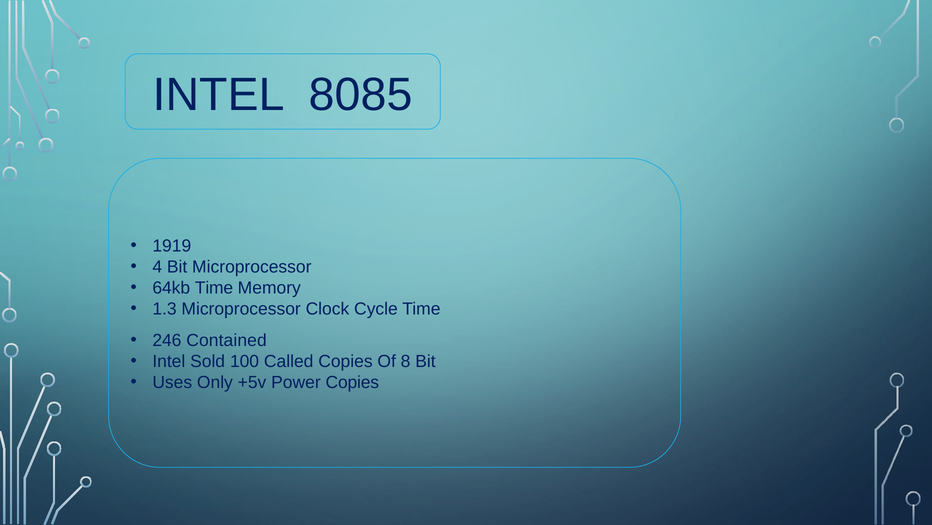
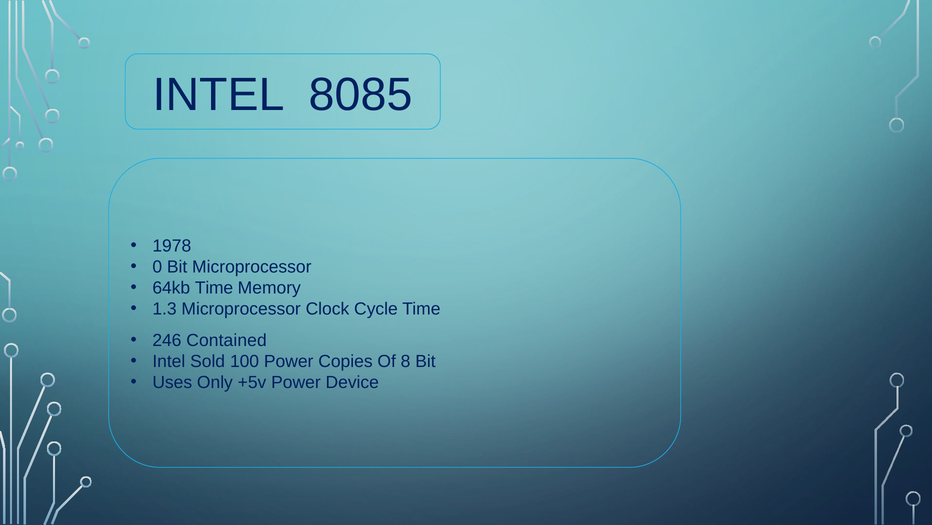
1919: 1919 -> 1978 (172, 245)
4: 4 -> 0 (157, 266)
100 Called: Called -> Power (289, 361)
Power Copies: Copies -> Device (352, 382)
